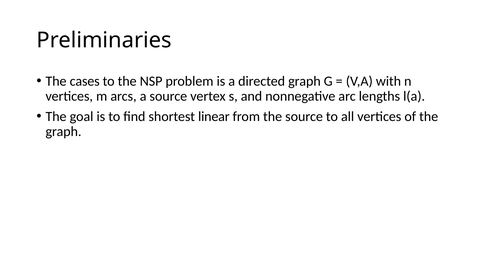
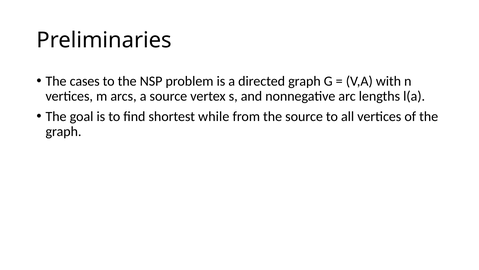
linear: linear -> while (214, 116)
